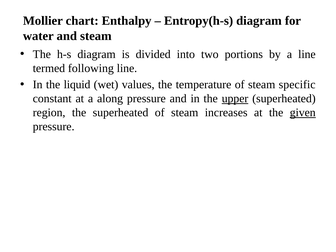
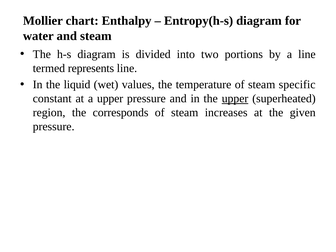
following: following -> represents (91, 68)
a along: along -> upper (110, 99)
the superheated: superheated -> corresponds (121, 113)
given underline: present -> none (303, 113)
